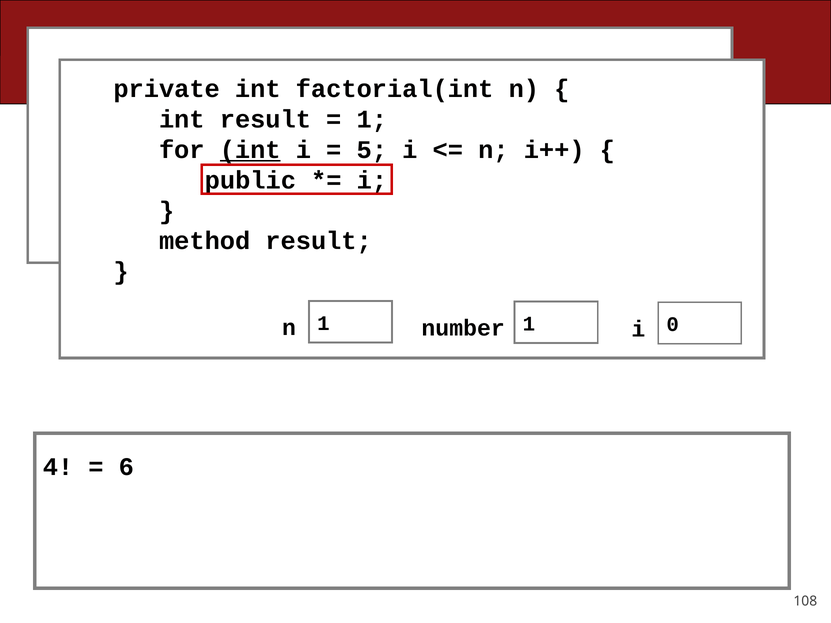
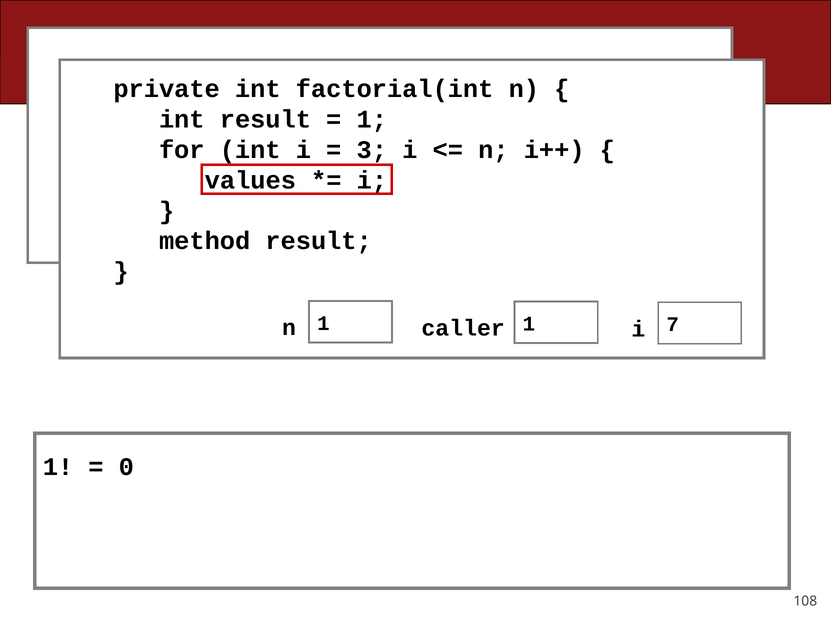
int underline: present -> none (250, 150)
5: 5 -> 3 (372, 150)
public: public -> values (250, 180)
n 0: 0 -> 7 (673, 325)
number: number -> caller (463, 328)
4: 4 -> 1 (58, 467)
6: 6 -> 0 (126, 467)
